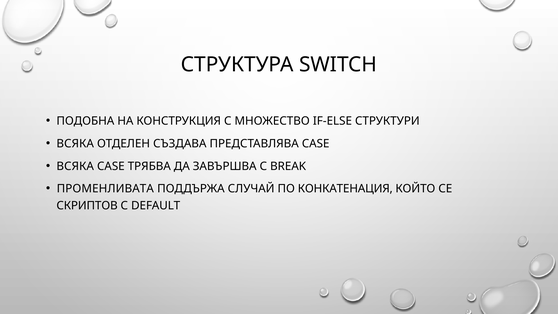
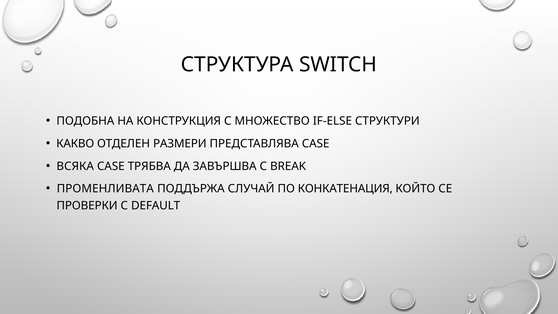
ВСЯКА: ВСЯКА -> КАКВО (75, 144)
СЪЗДАВА: СЪЗДАВА -> РАЗМЕРИ (180, 144)
СКРИПТОВ: СКРИПТОВ -> ПРОВЕРКИ (87, 205)
